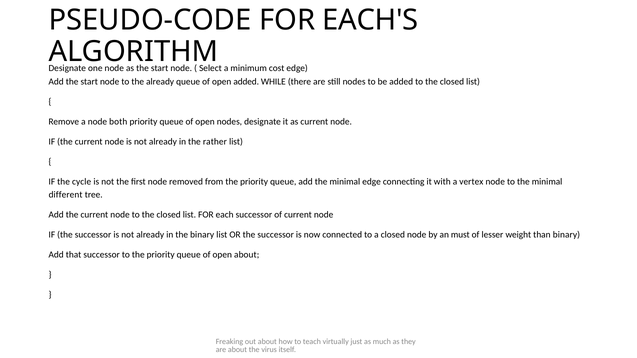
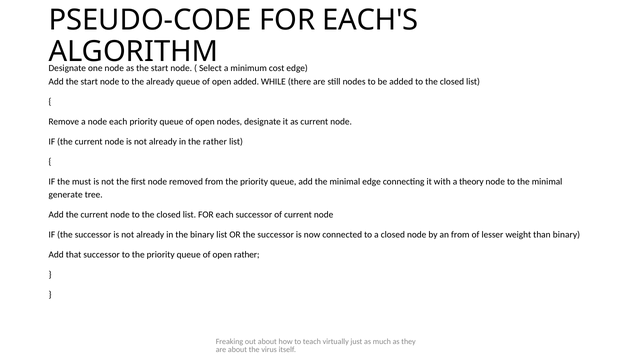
node both: both -> each (118, 122)
cycle: cycle -> must (82, 182)
vertex: vertex -> theory (471, 182)
different: different -> generate (66, 195)
an must: must -> from (460, 235)
open about: about -> rather (247, 255)
